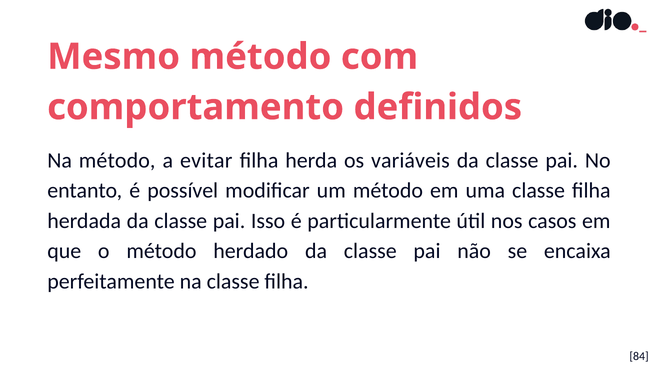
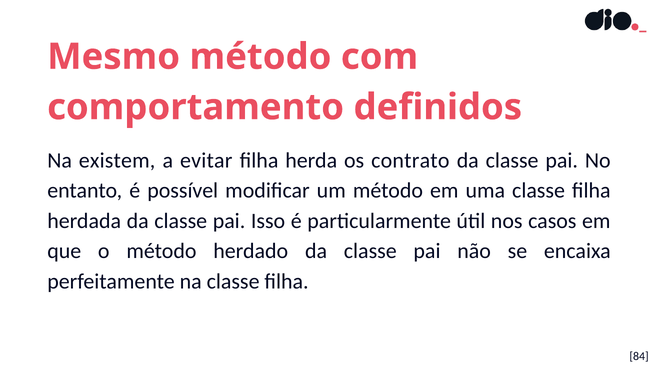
Na método: método -> existem (117, 160)
variáveis: variáveis -> contrato (410, 160)
